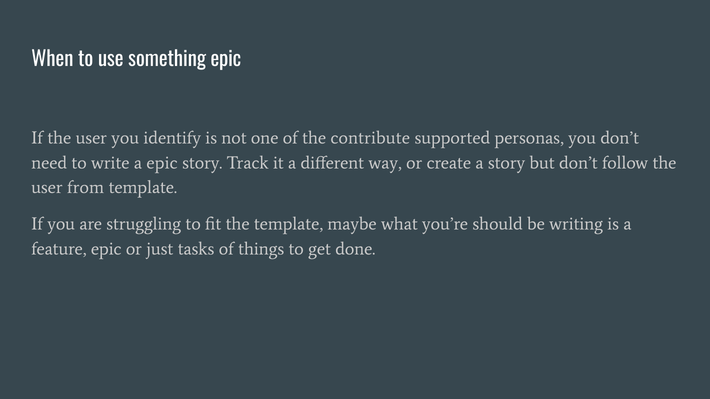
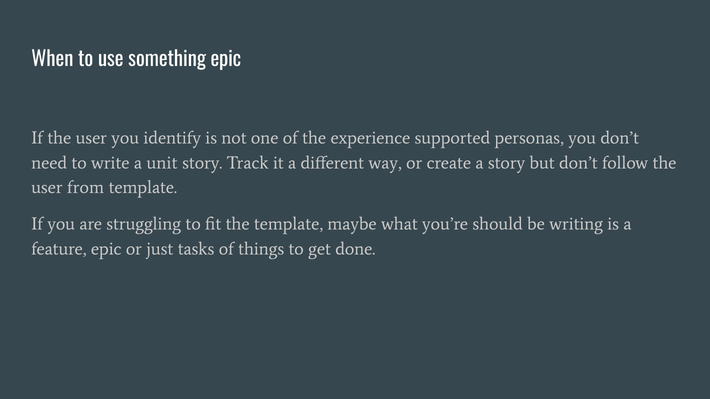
contribute: contribute -> experience (370, 138)
a epic: epic -> unit (162, 163)
